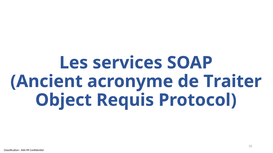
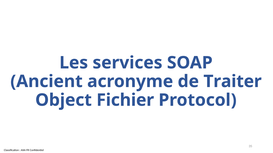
Requis: Requis -> Fichier (125, 100)
